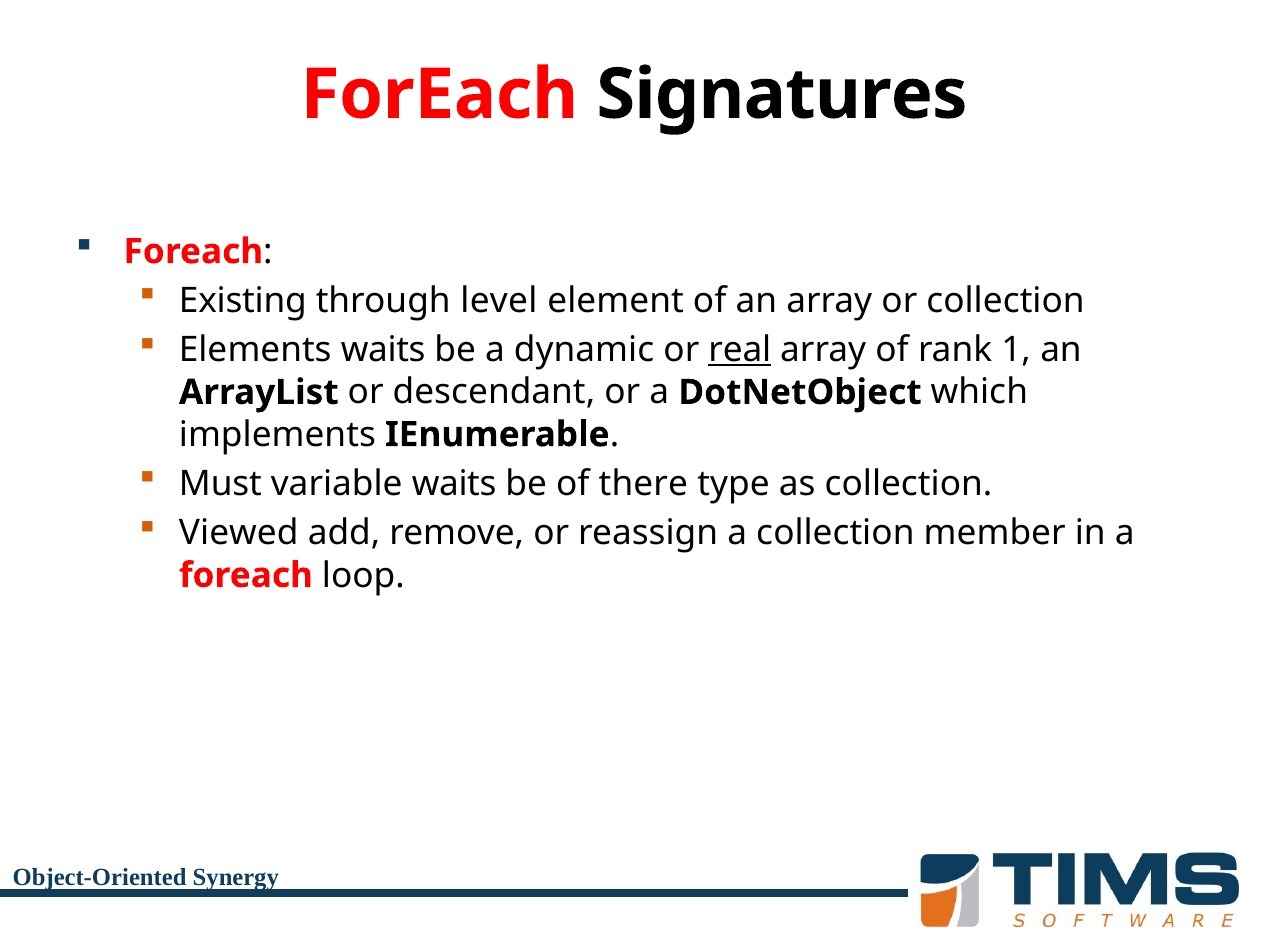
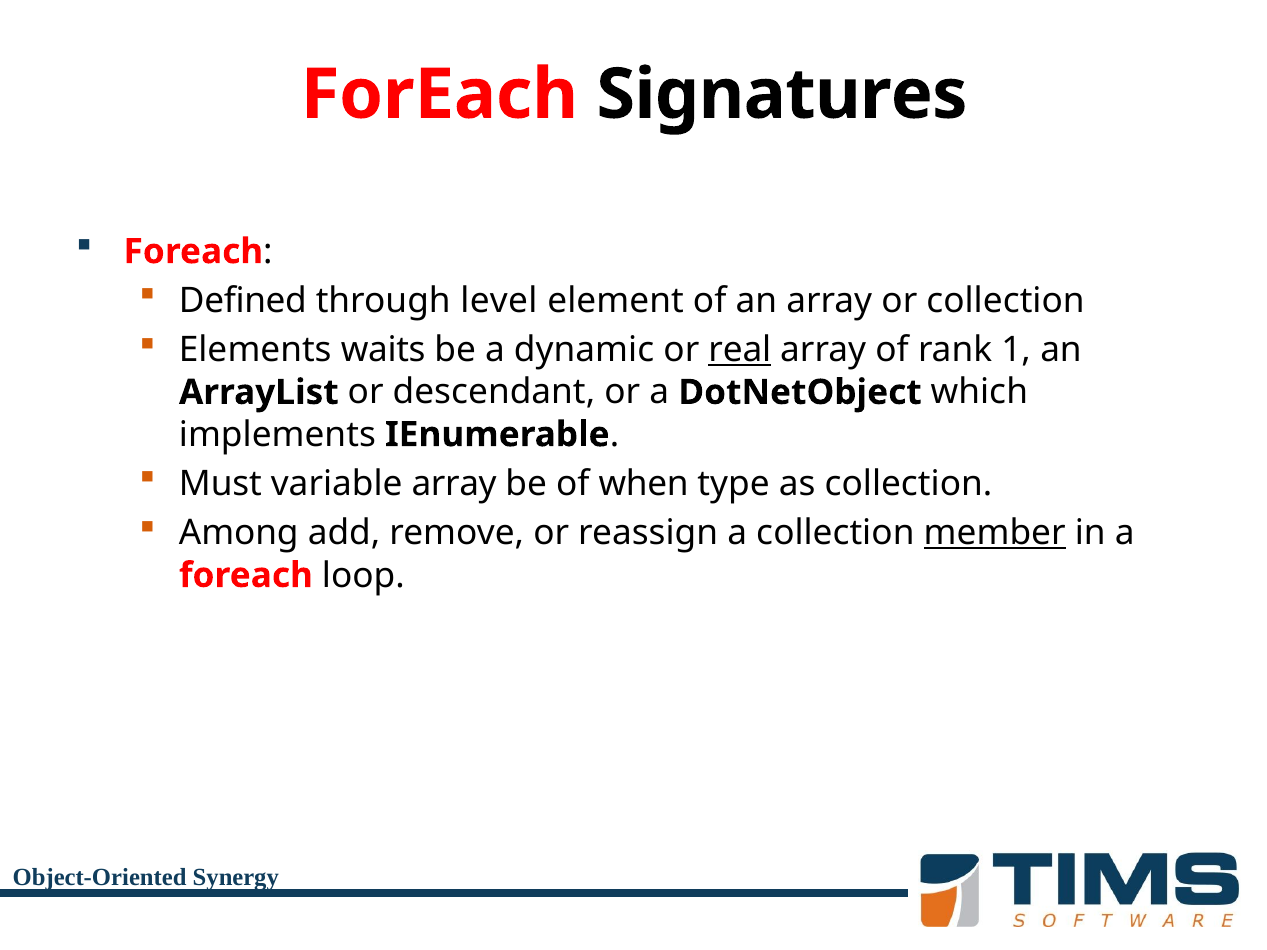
Existing: Existing -> Defined (243, 301)
variable waits: waits -> array (454, 484)
there: there -> when (644, 484)
Viewed: Viewed -> Among (239, 533)
member underline: none -> present (995, 533)
